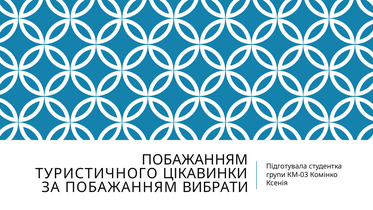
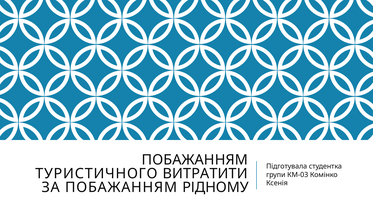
ЦІКАВИНКИ: ЦІКАВИНКИ -> ВИТРАТИТИ (205, 174)
ВИБРАТИ: ВИБРАТИ -> РІДНОМУ (216, 187)
